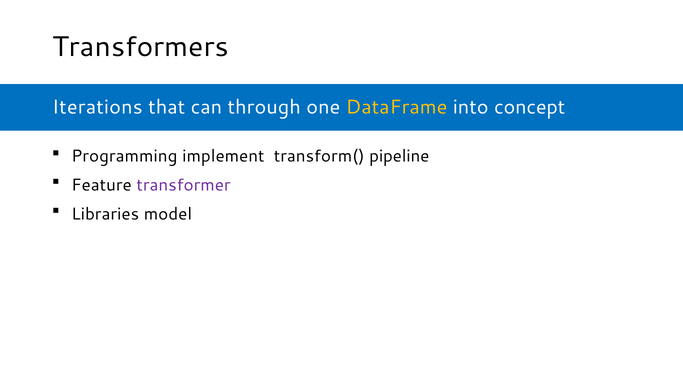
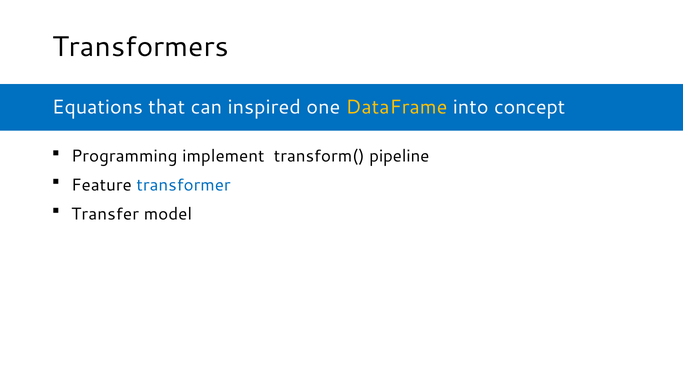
Iterations: Iterations -> Equations (97, 107)
through: through -> inspired (264, 107)
transformer colour: purple -> blue (184, 185)
Libraries: Libraries -> Transfer (105, 214)
